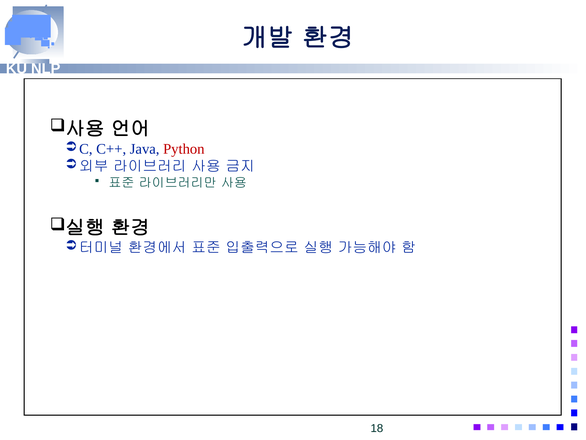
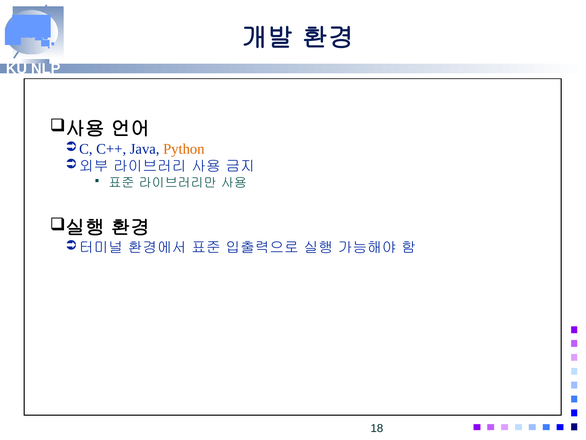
Python colour: red -> orange (184, 149)
